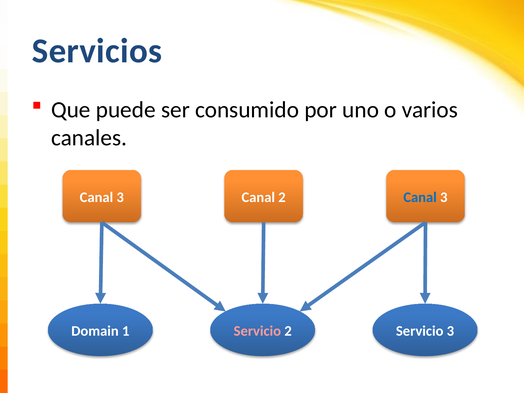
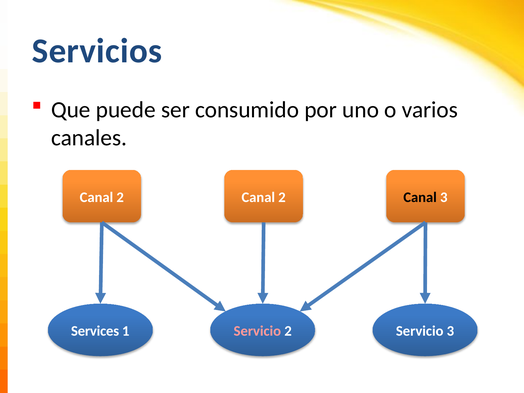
3: 3 -> 2 (120, 197)
Canal colour: blue -> black (420, 197)
Domain: Domain -> Services (95, 331)
